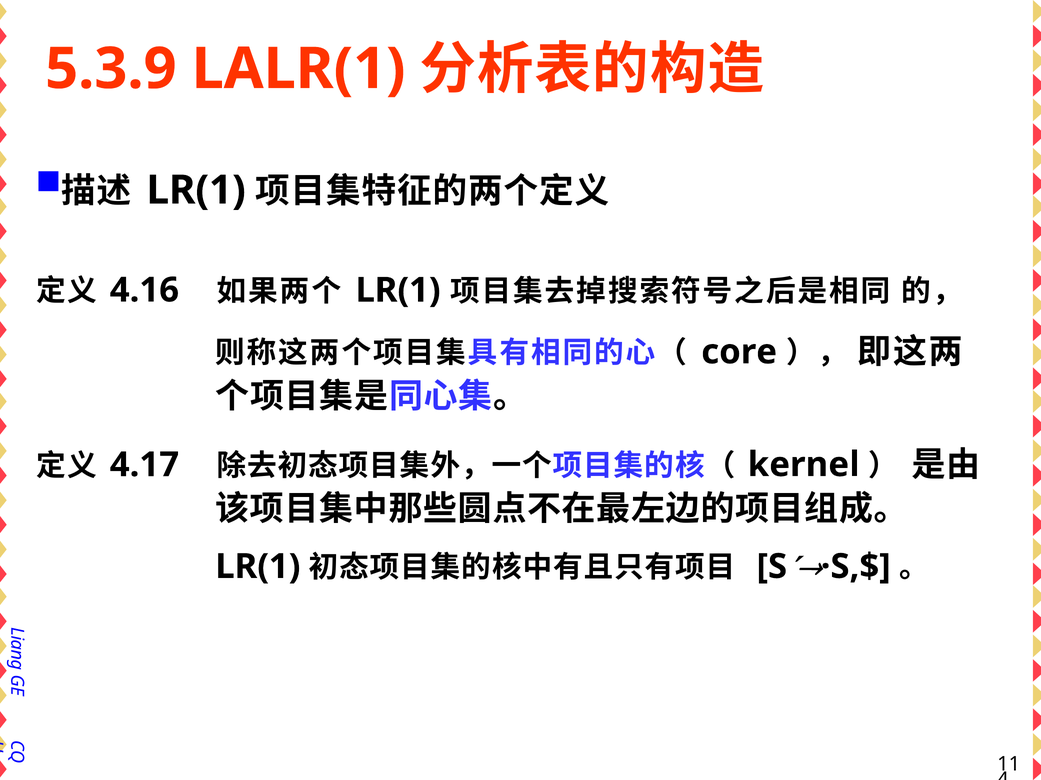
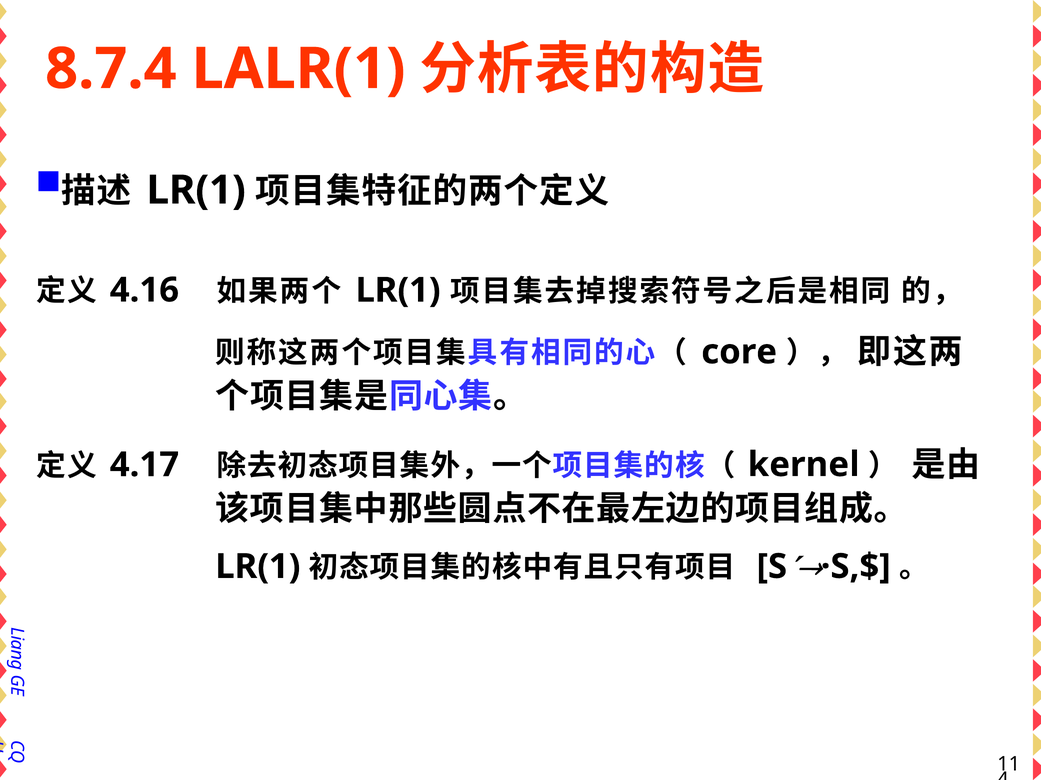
5.3.9: 5.3.9 -> 8.7.4 (111, 69)
